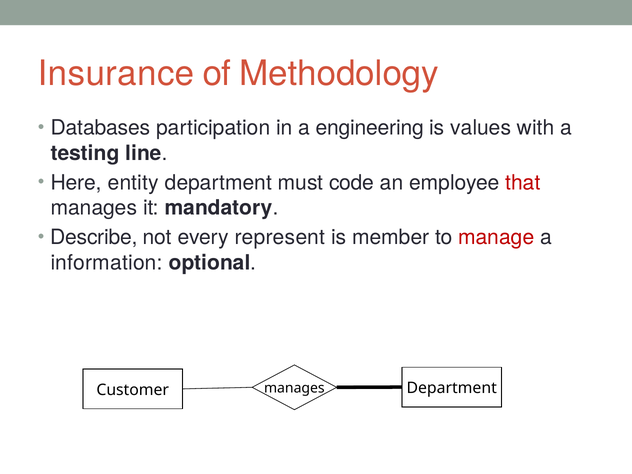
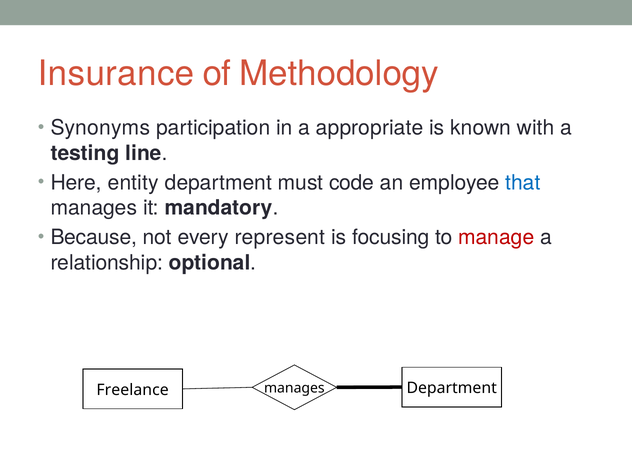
Databases: Databases -> Synonyms (100, 128)
engineering: engineering -> appropriate (370, 128)
values: values -> known (481, 128)
that colour: red -> blue (523, 183)
Describe: Describe -> Because (94, 237)
member: member -> focusing (391, 237)
information: information -> relationship (107, 263)
Customer: Customer -> Freelance (133, 390)
